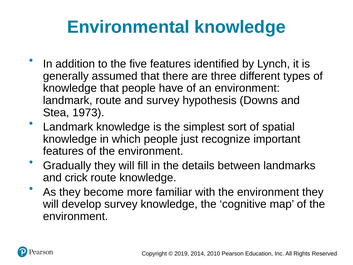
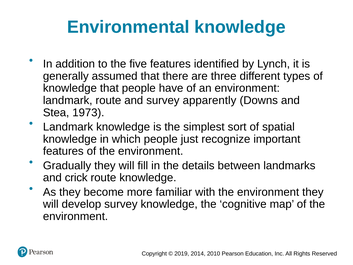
hypothesis: hypothesis -> apparently (210, 100)
